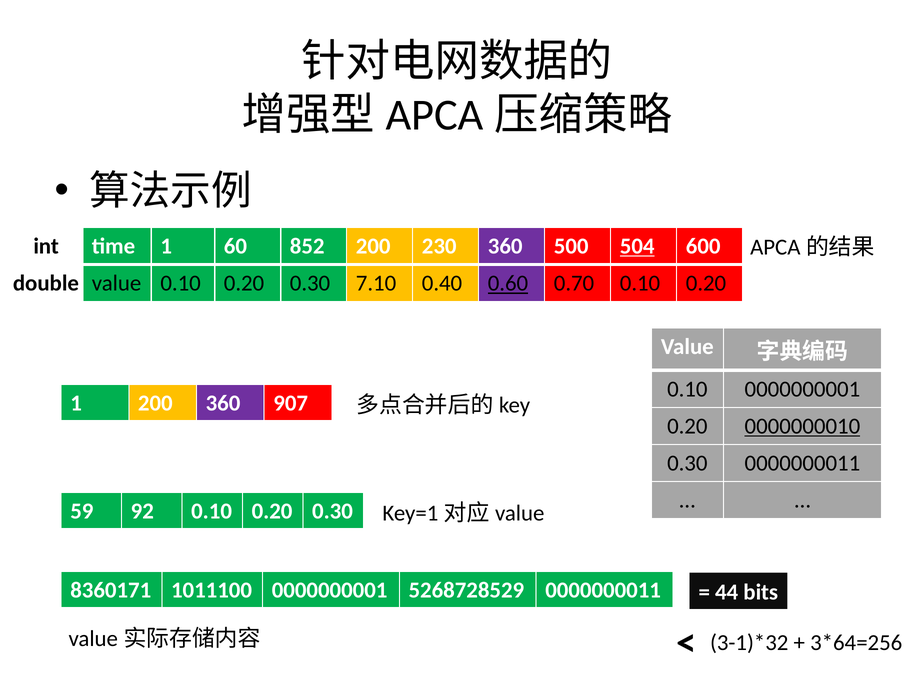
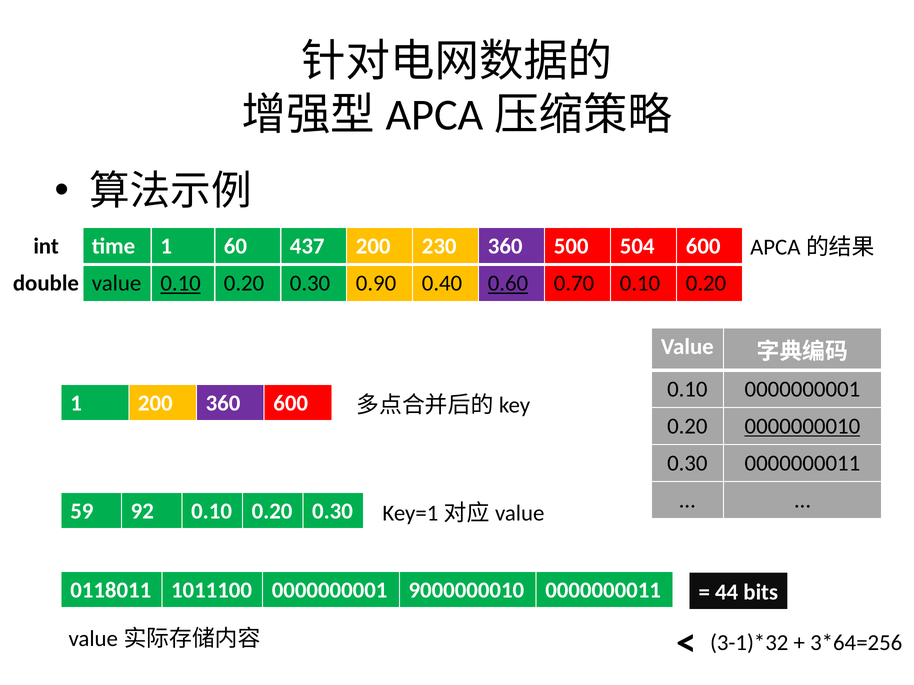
852: 852 -> 437 (307, 246)
504 underline: present -> none (637, 246)
0.10 underline: none -> present (181, 283)
7.10: 7.10 -> 0.90 (376, 283)
360 907: 907 -> 600 (291, 404)
8360171: 8360171 -> 0118011 (111, 591)
5268728529: 5268728529 -> 9000000010 (466, 591)
